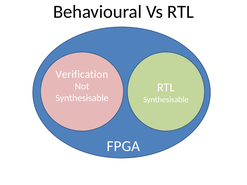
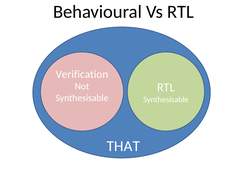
FPGA: FPGA -> THAT (123, 146)
